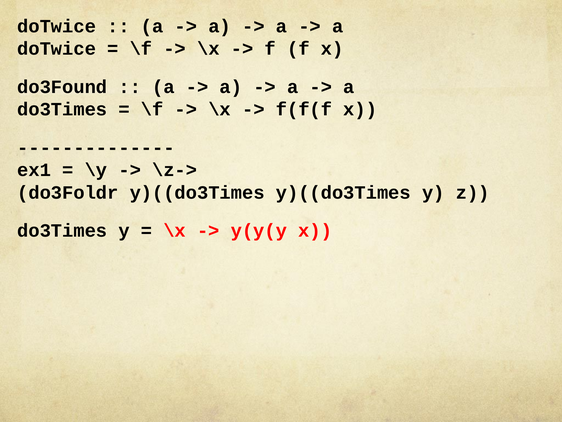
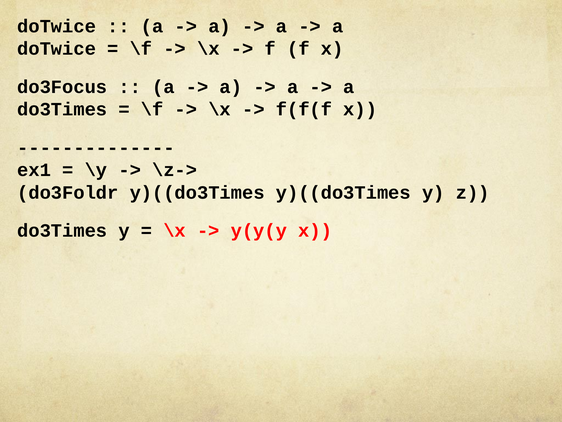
do3Found: do3Found -> do3Focus (62, 87)
